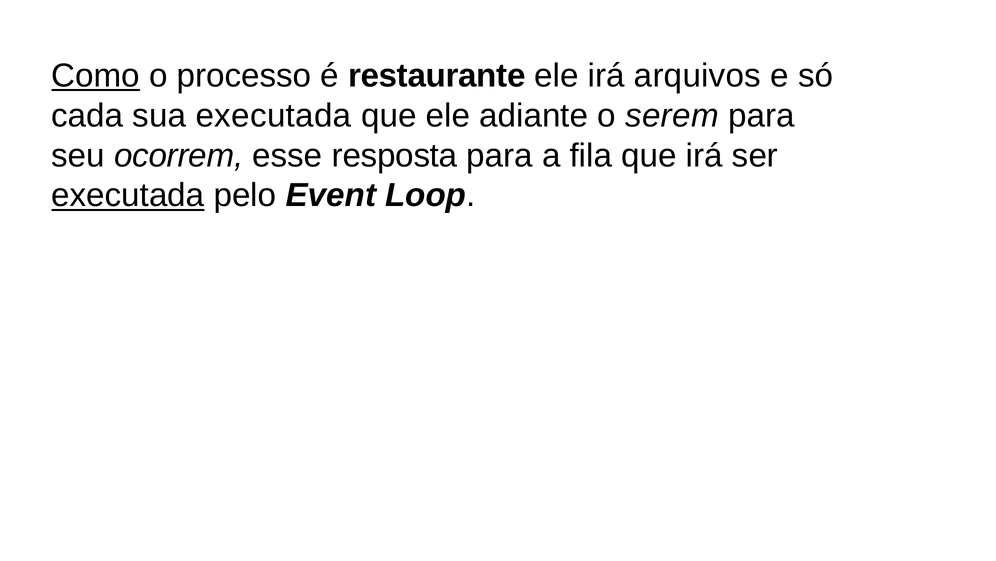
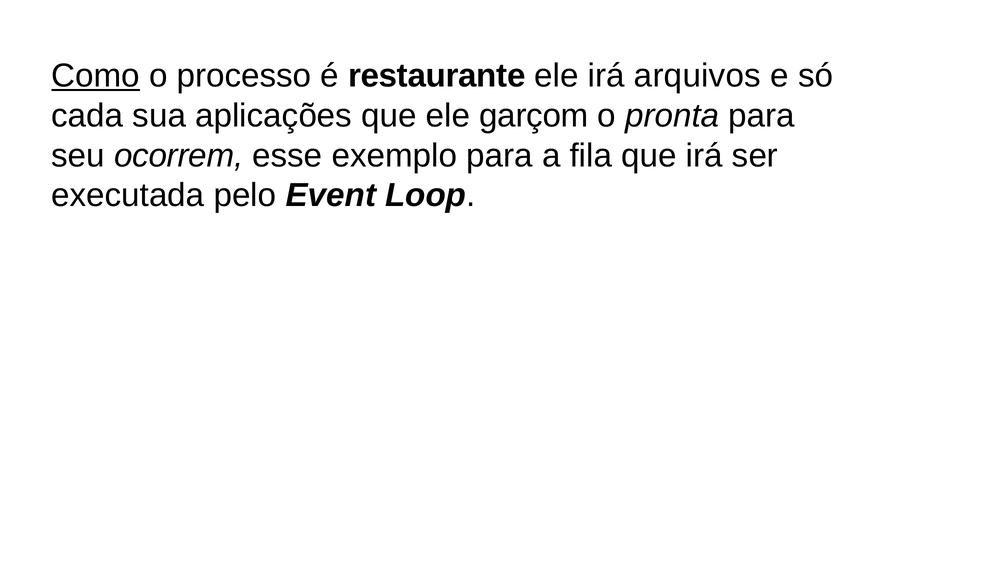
sua executada: executada -> aplicações (274, 116)
adiante: adiante -> garçom (534, 116)
serem: serem -> pronta (672, 116)
resposta: resposta -> exemplo (394, 155)
executada underline: present -> none (128, 195)
